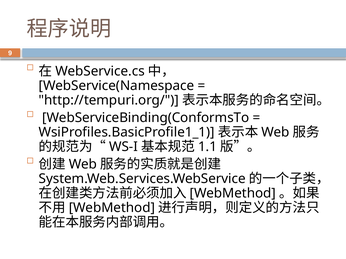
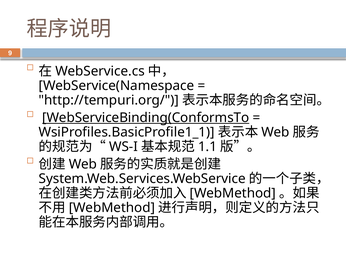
WebServiceBinding(ConformsTo underline: none -> present (146, 118)
